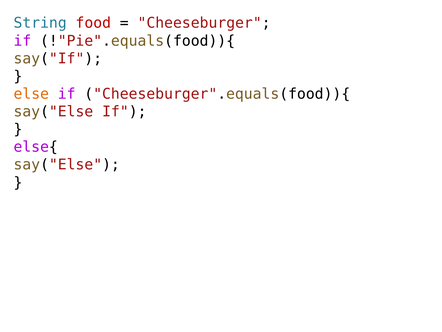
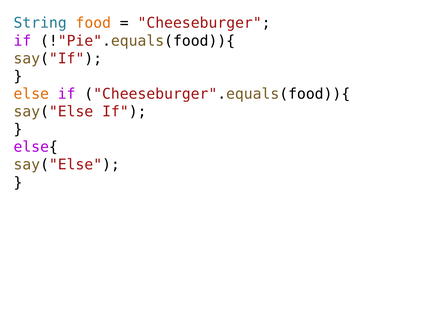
food colour: red -> orange (93, 23)
